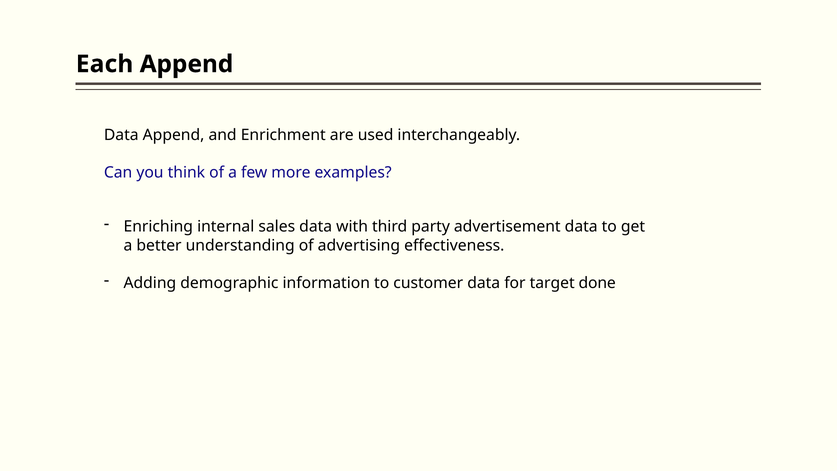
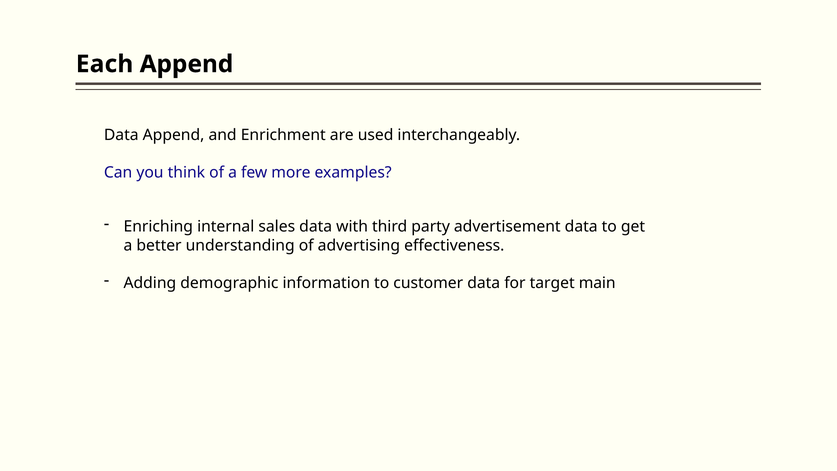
done: done -> main (597, 283)
